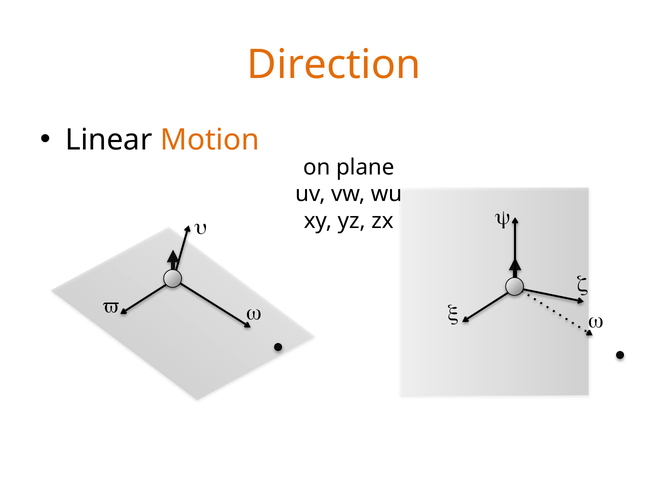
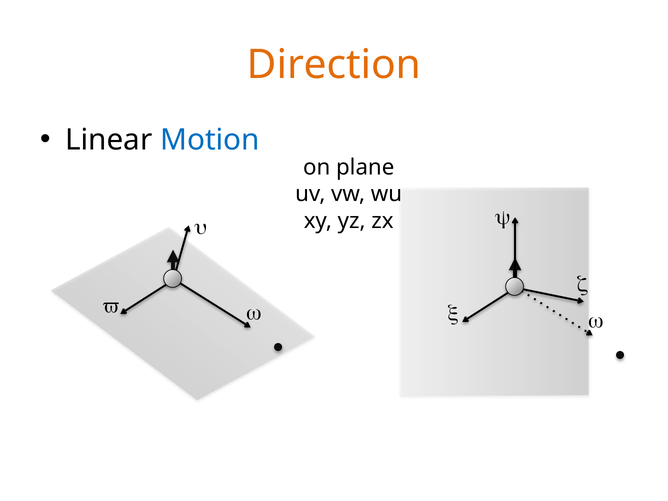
Motion colour: orange -> blue (210, 140)
